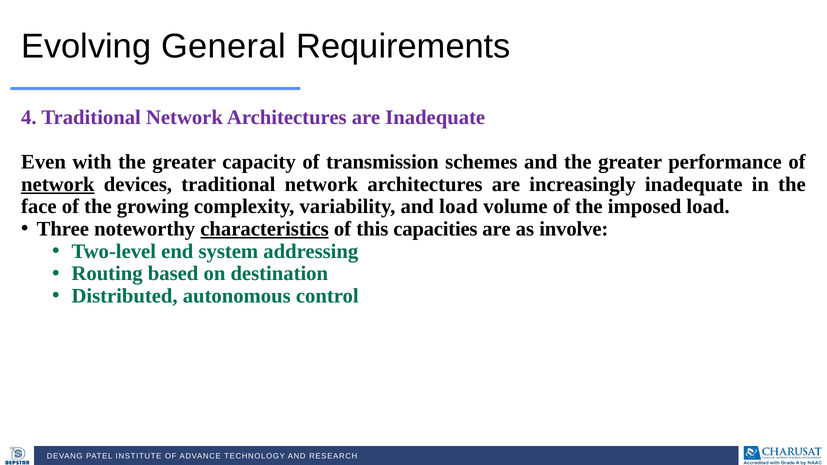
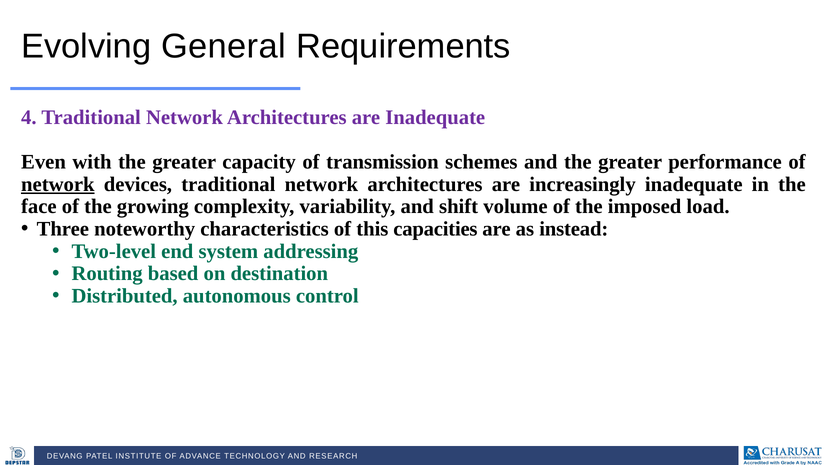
and load: load -> shift (459, 207)
characteristics underline: present -> none (265, 229)
involve: involve -> instead (574, 229)
